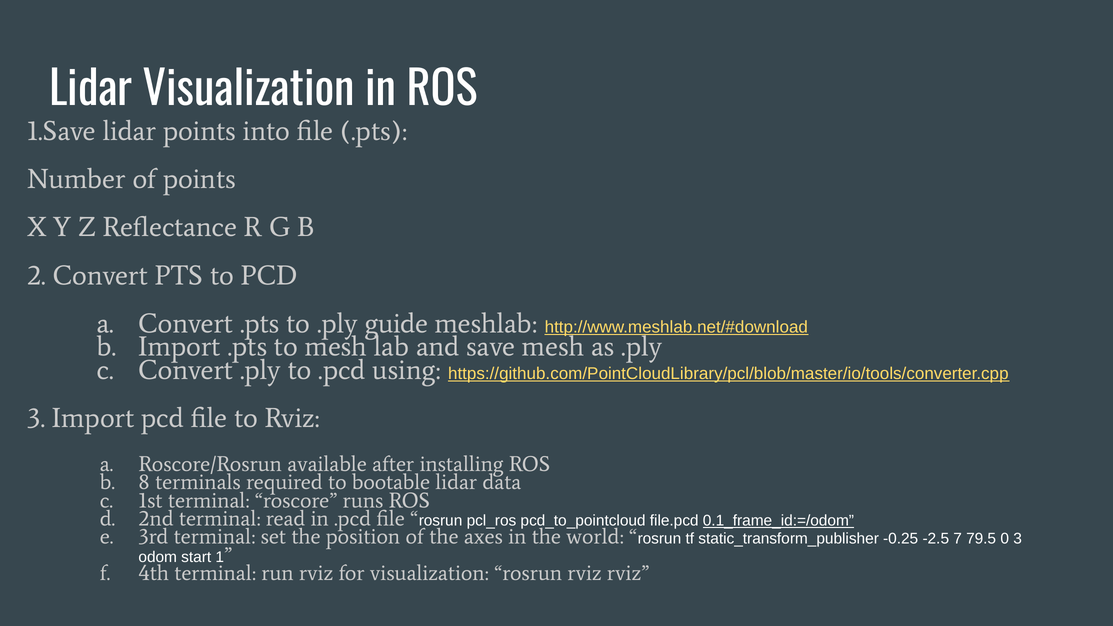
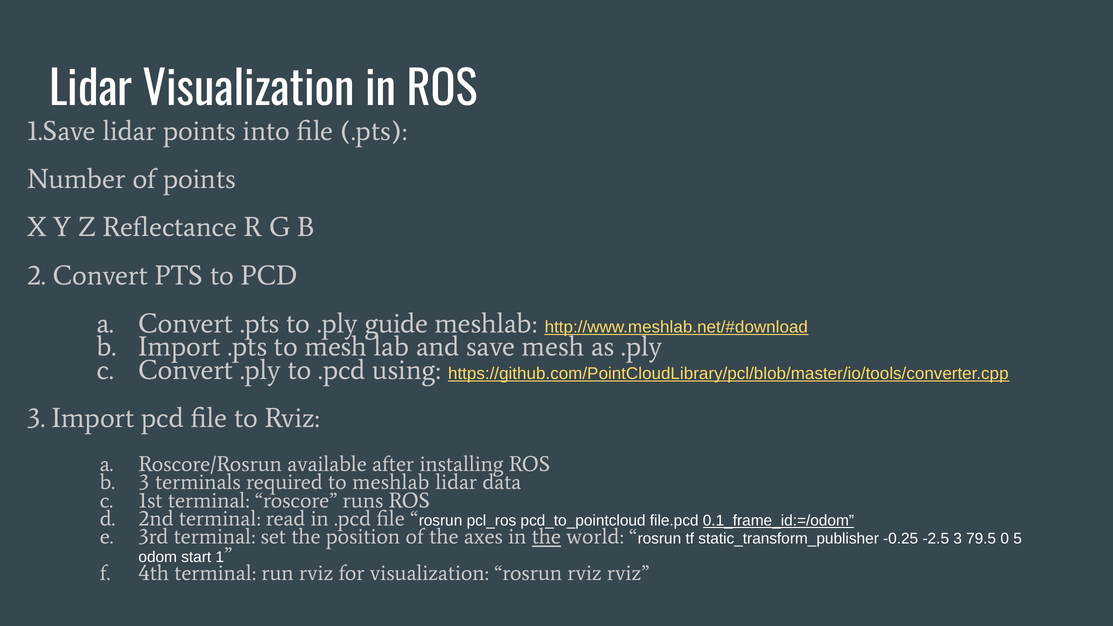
b 8: 8 -> 3 (144, 482)
to bootable: bootable -> meshlab (391, 482)
the underline: none -> present (546, 537)
-2.5 7: 7 -> 3 (958, 539)
0 3: 3 -> 5 (1018, 539)
